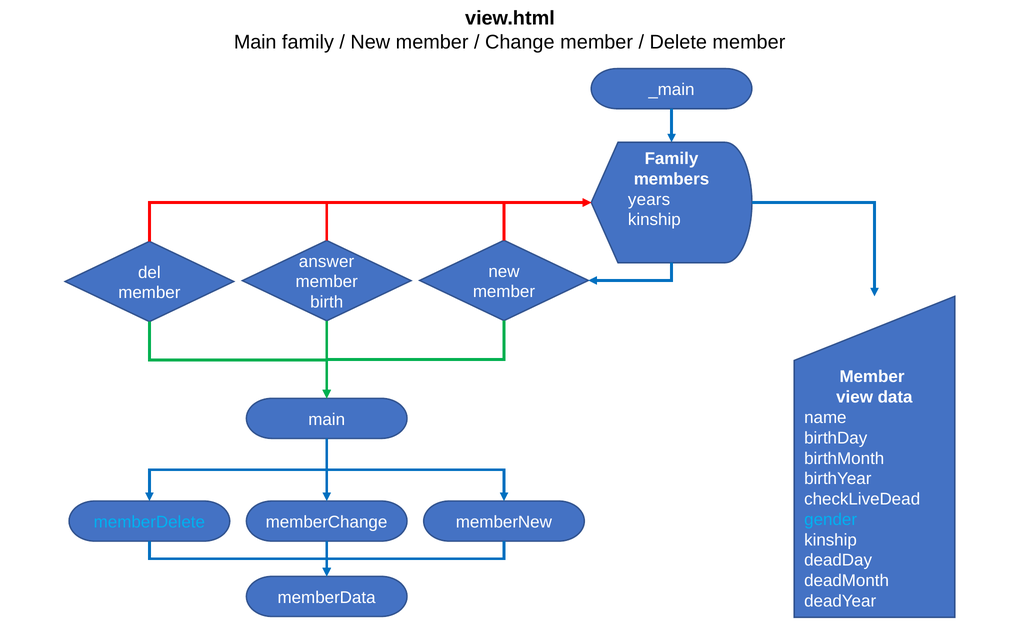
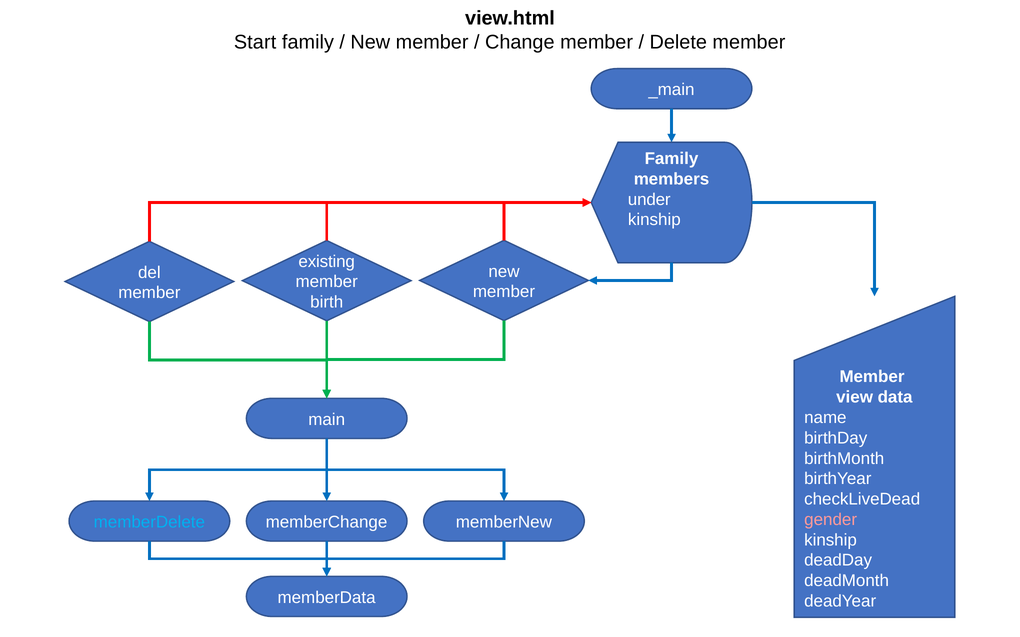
Main: Main -> Start (255, 42)
years: years -> under (649, 200)
answer: answer -> existing (327, 262)
gender colour: light blue -> pink (831, 520)
